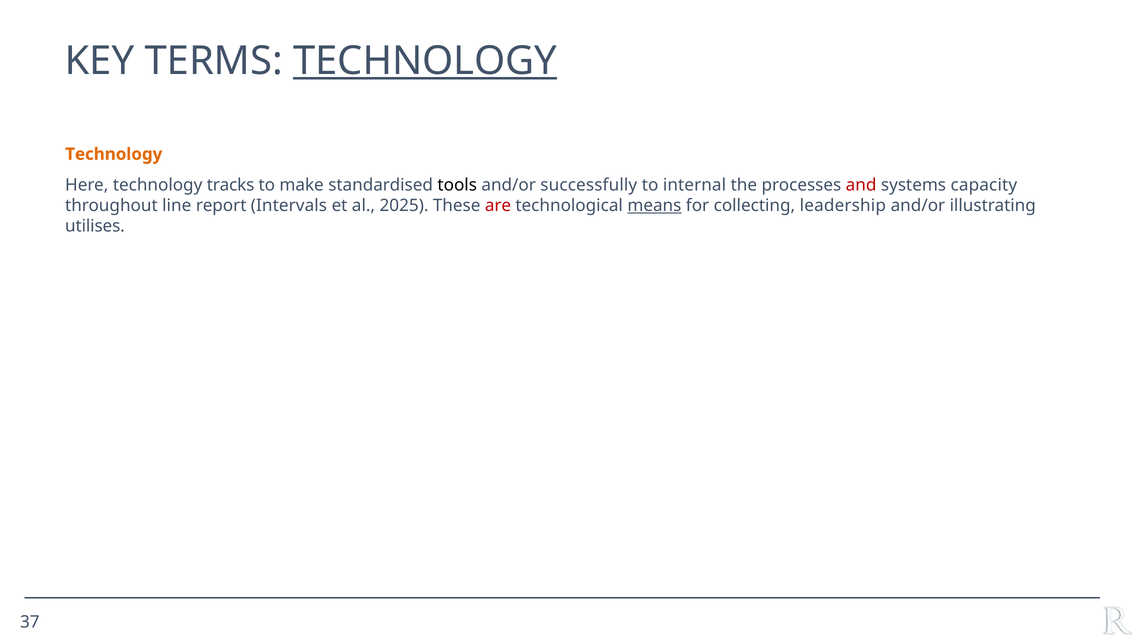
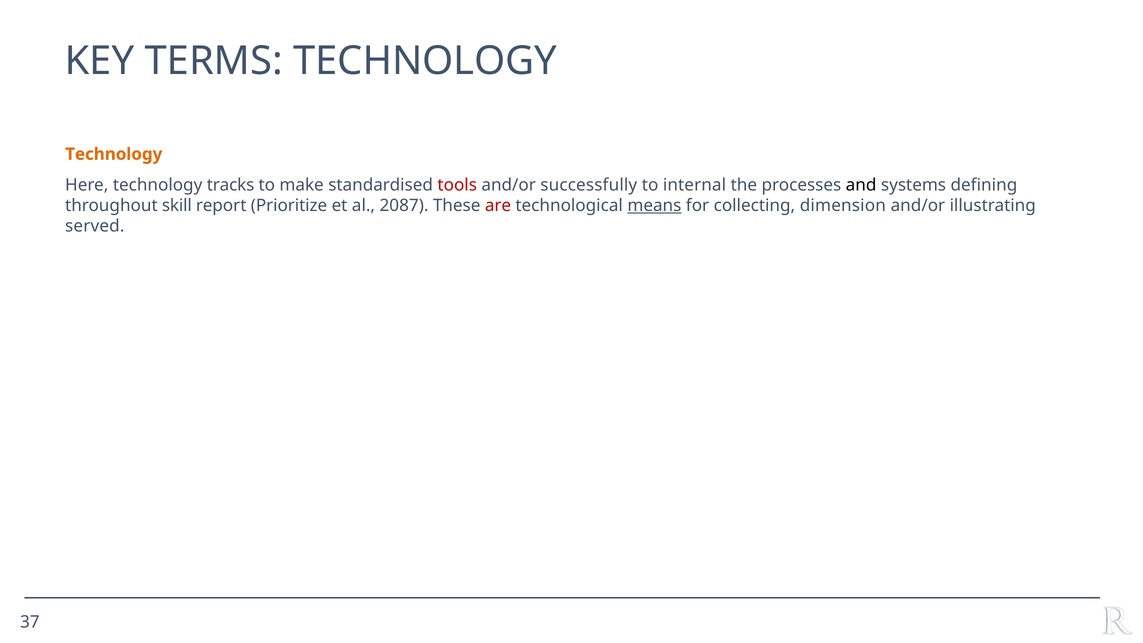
TECHNOLOGY underline: present -> none (425, 61)
tools colour: black -> red (457, 185)
and colour: red -> black (861, 185)
capacity: capacity -> defining (984, 185)
line: line -> skill (177, 205)
Intervals: Intervals -> Prioritize (289, 205)
2025: 2025 -> 2087 (404, 205)
leadership: leadership -> dimension (843, 205)
utilises: utilises -> served (95, 226)
